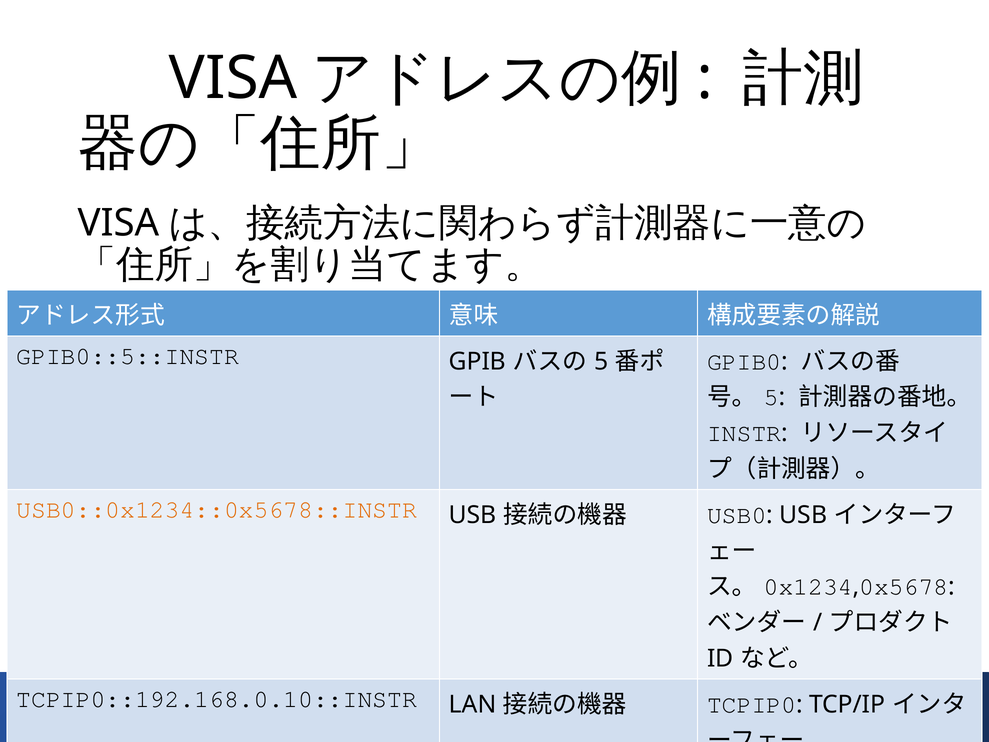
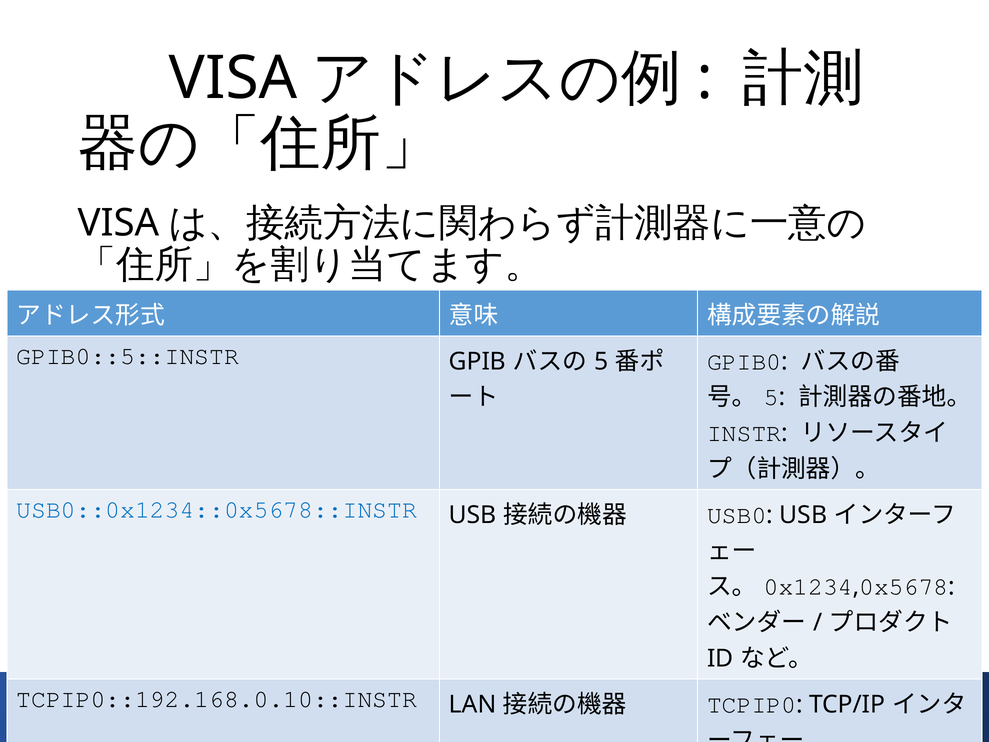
USB0::0x1234::0x5678::INSTR colour: orange -> blue (217, 510)
